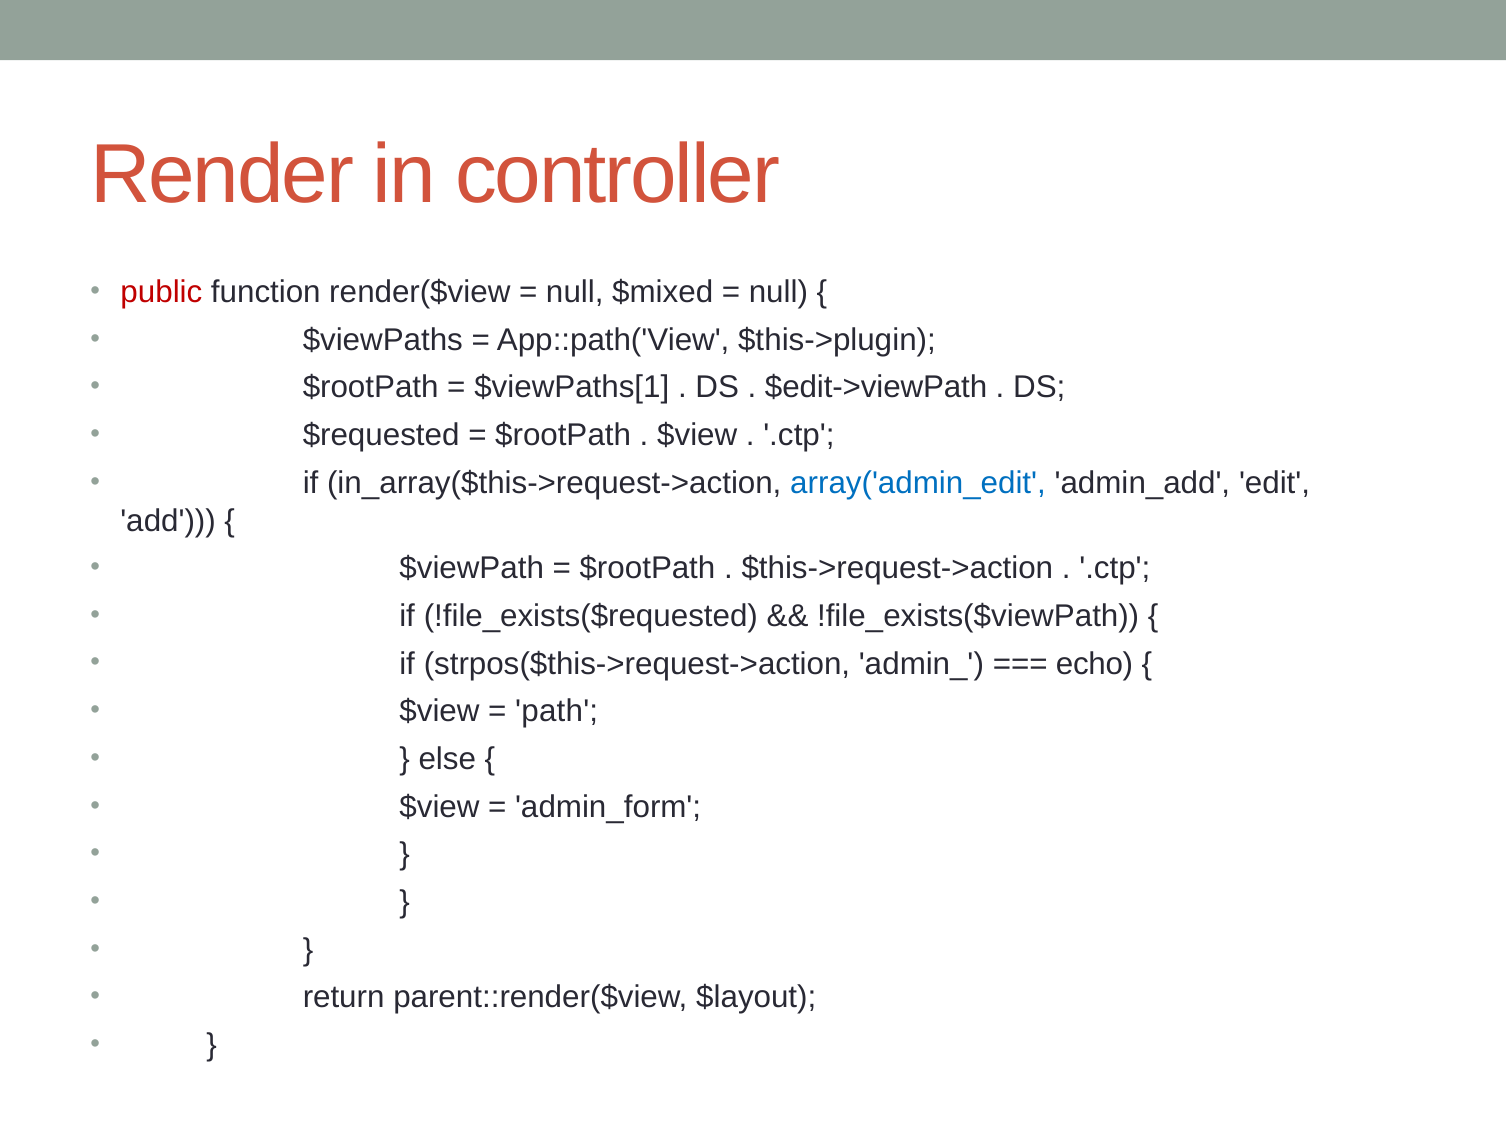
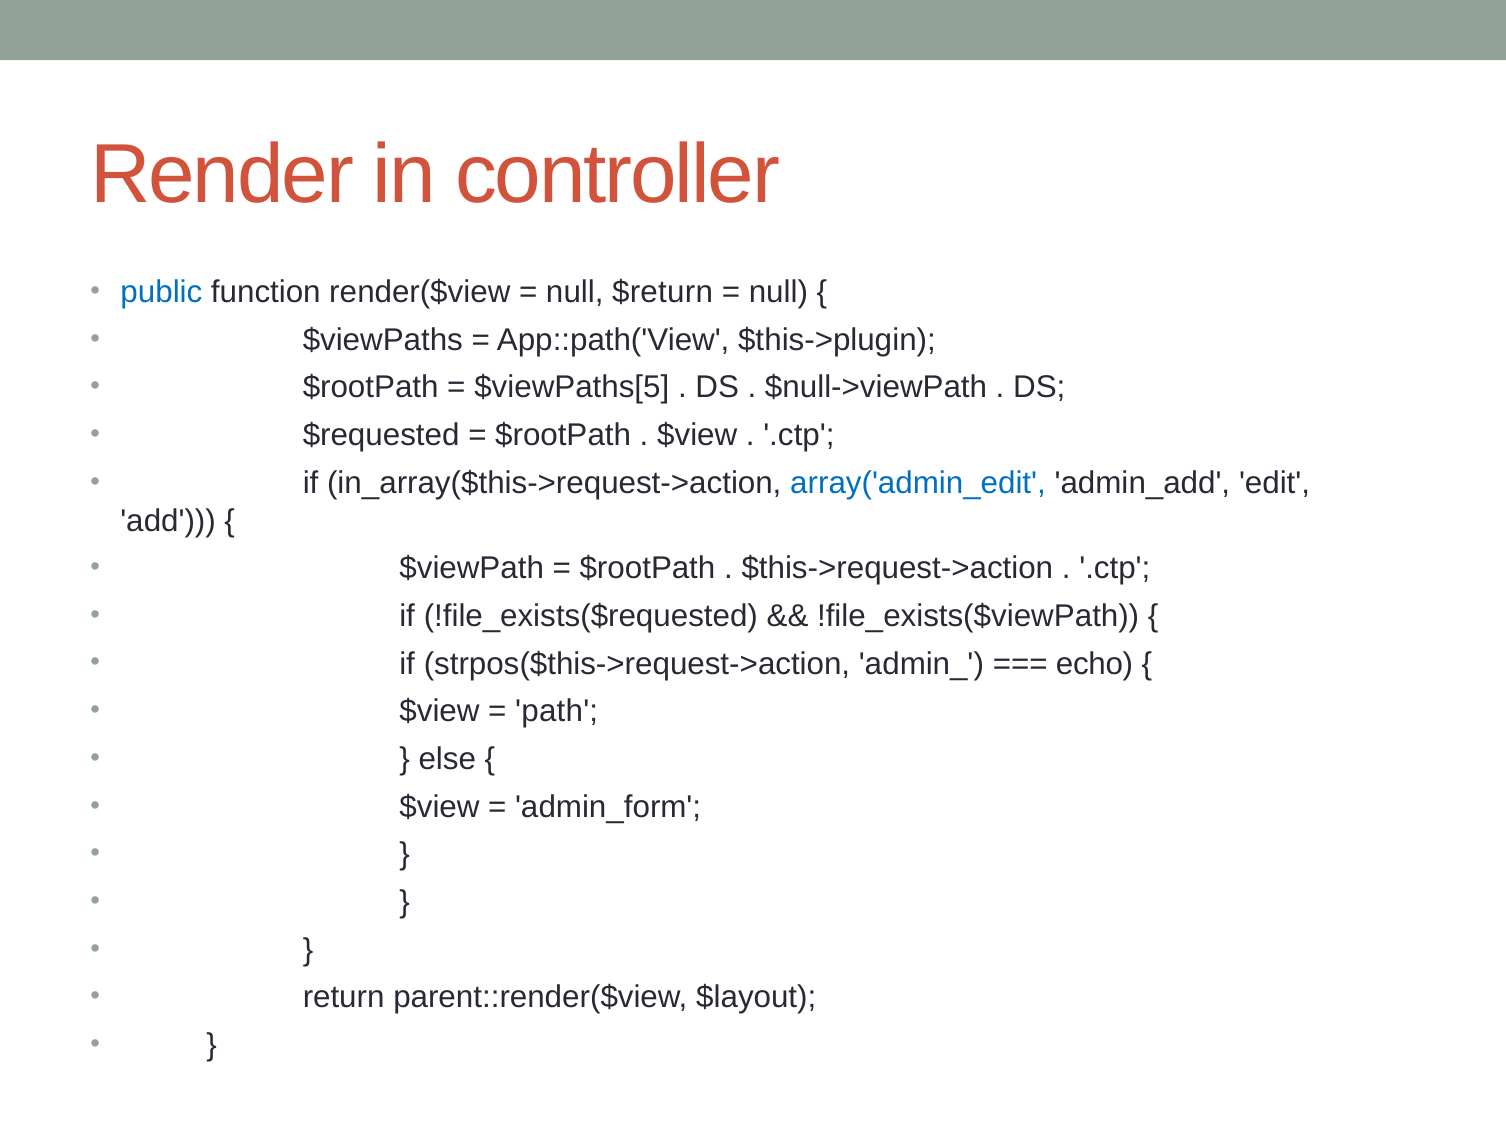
public colour: red -> blue (161, 292)
$mixed: $mixed -> $return (663, 292)
$viewPaths[1: $viewPaths[1 -> $viewPaths[5 (572, 387)
$edit->viewPath: $edit->viewPath -> $null->viewPath (876, 387)
